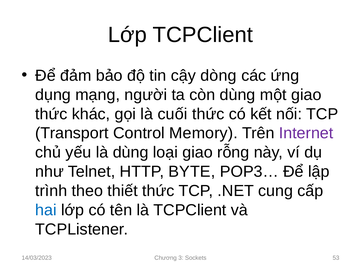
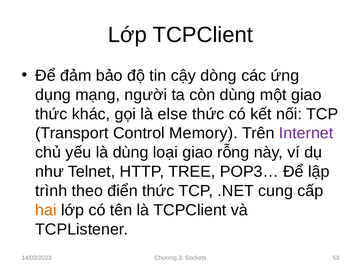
cuối: cuối -> else (173, 114)
BYTE: BYTE -> TREE (192, 172)
thiết: thiết -> điển (123, 191)
hai colour: blue -> orange (46, 211)
